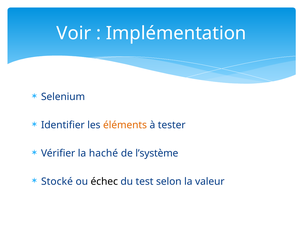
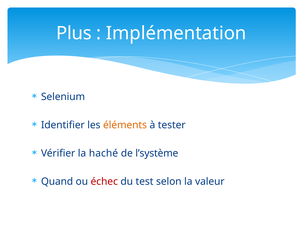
Voir: Voir -> Plus (74, 33)
Stocké: Stocké -> Quand (57, 182)
échec colour: black -> red (104, 182)
